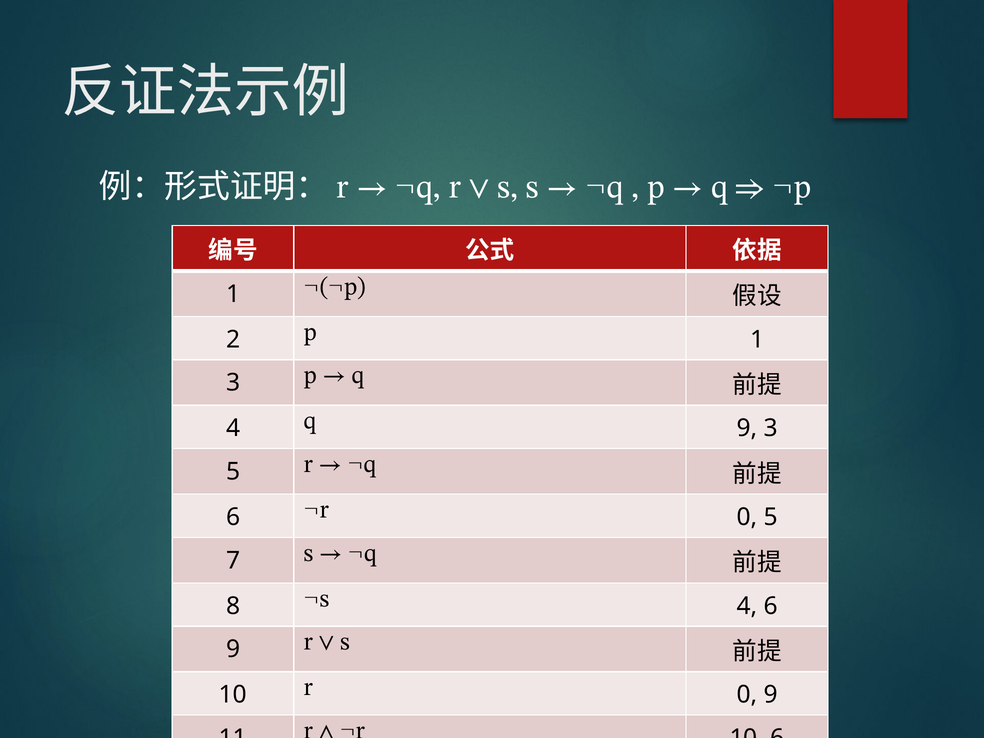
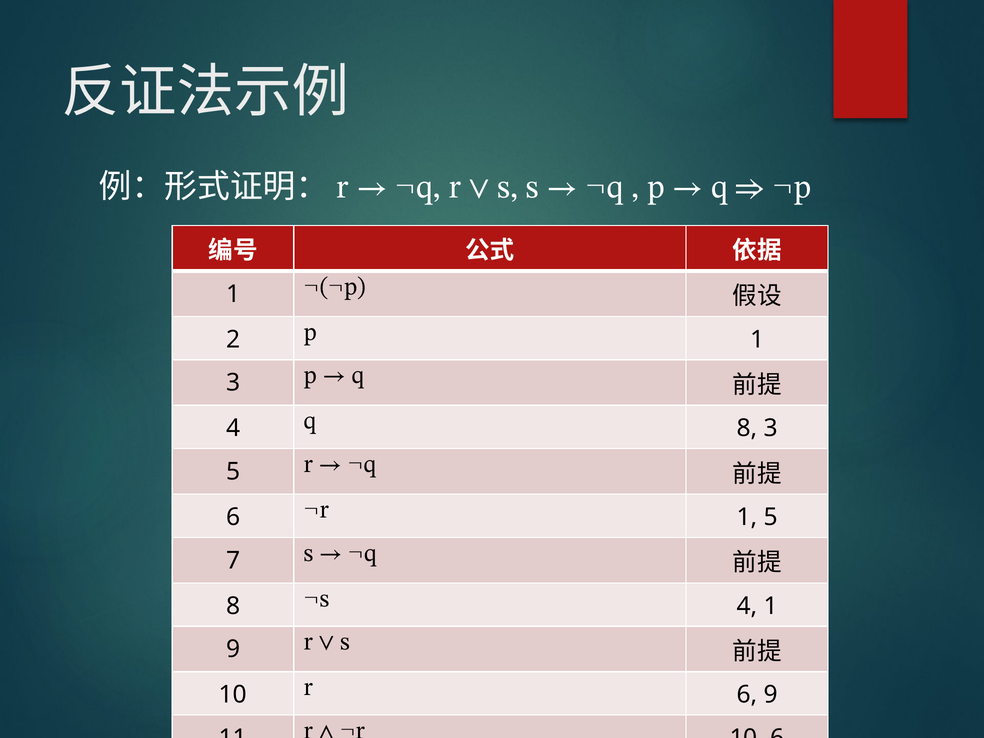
9: 9 -> 8 (747, 428)
0: 0 -> 1 (747, 517)
4 6: 6 -> 1 (771, 606)
0: 0 -> 6 (747, 695)
